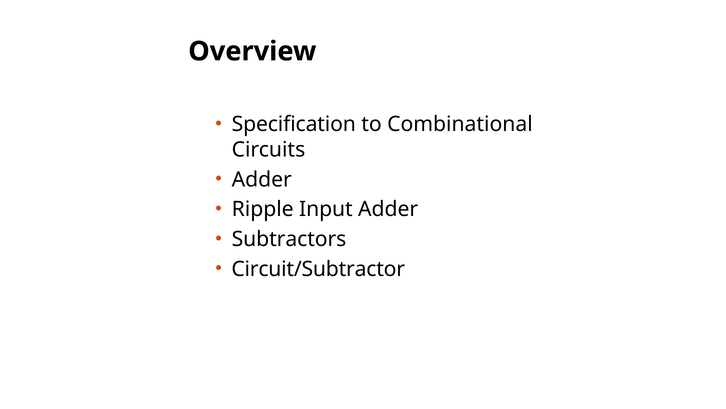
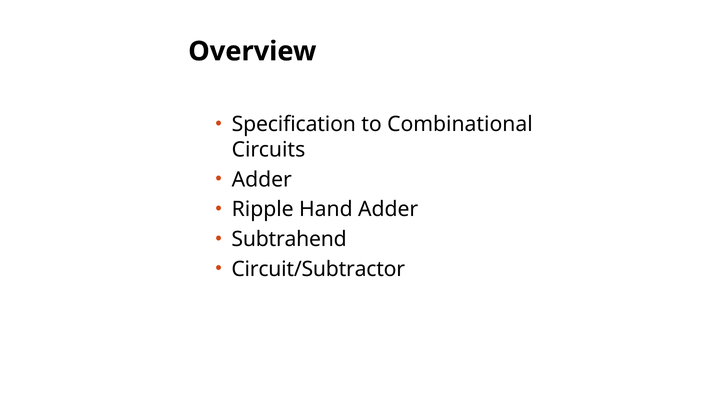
Input: Input -> Hand (326, 209)
Subtractors: Subtractors -> Subtrahend (289, 239)
